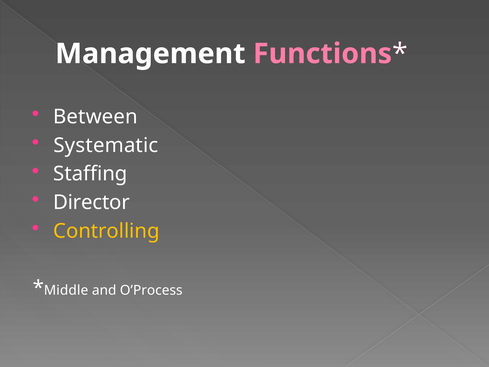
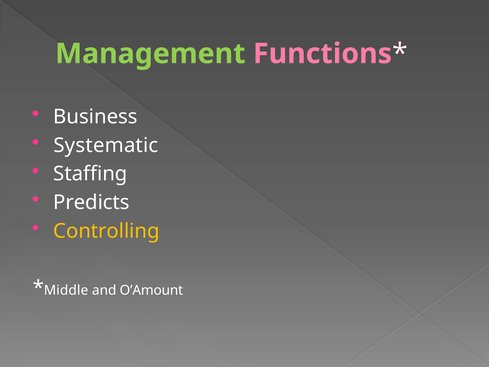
Management colour: white -> light green (150, 54)
Between: Between -> Business (95, 117)
Director: Director -> Predicts (91, 202)
O’Process: O’Process -> O’Amount (151, 290)
